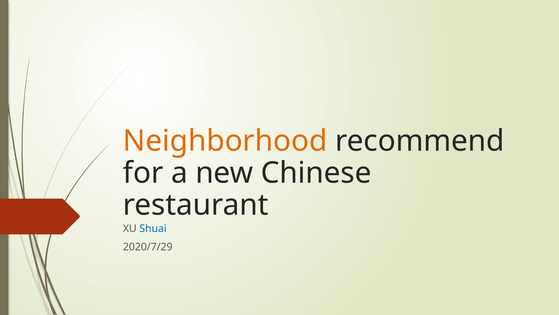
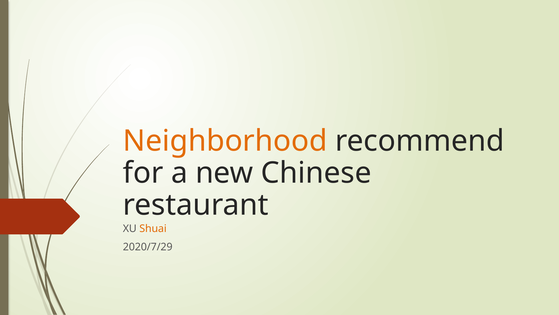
Shuai colour: blue -> orange (153, 228)
